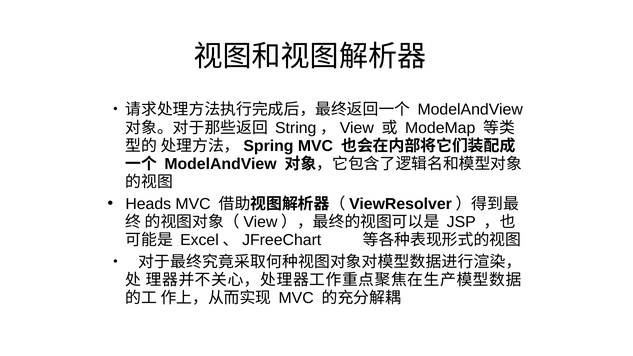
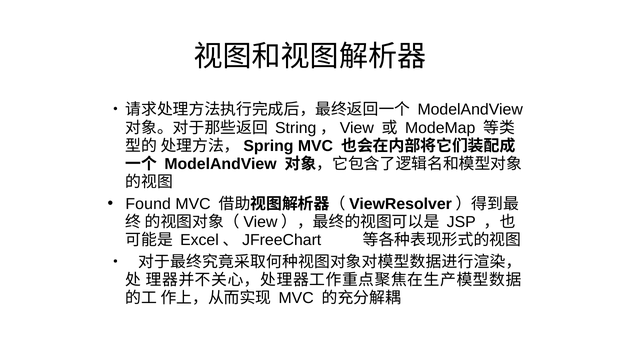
Heads: Heads -> Found (148, 204)
